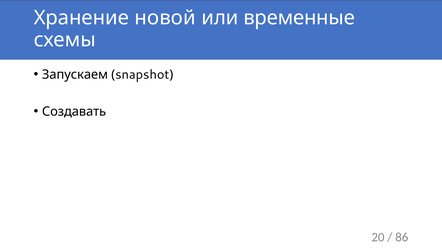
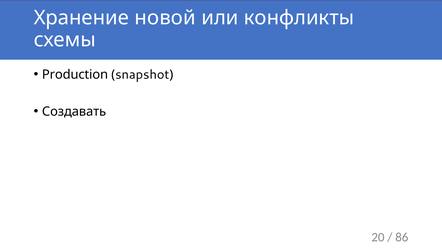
временные: временные -> конфликты (299, 18)
Запускаем: Запускаем -> Production (75, 75)
